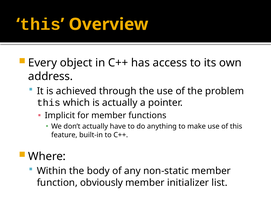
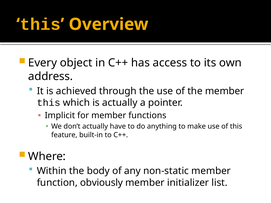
the problem: problem -> member (225, 91)
